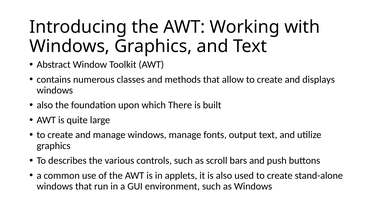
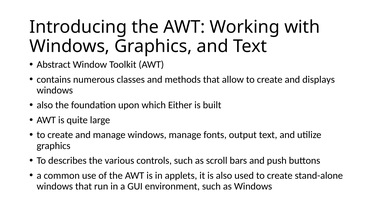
There: There -> Either (180, 105)
